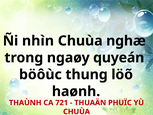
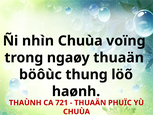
nghæ: nghæ -> voïng (126, 41)
ngaøy quyeán: quyeán -> thuaän (119, 58)
